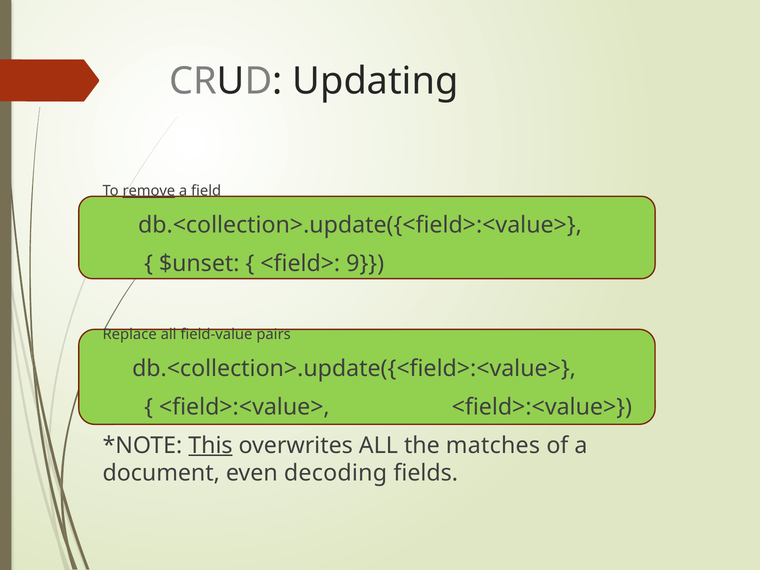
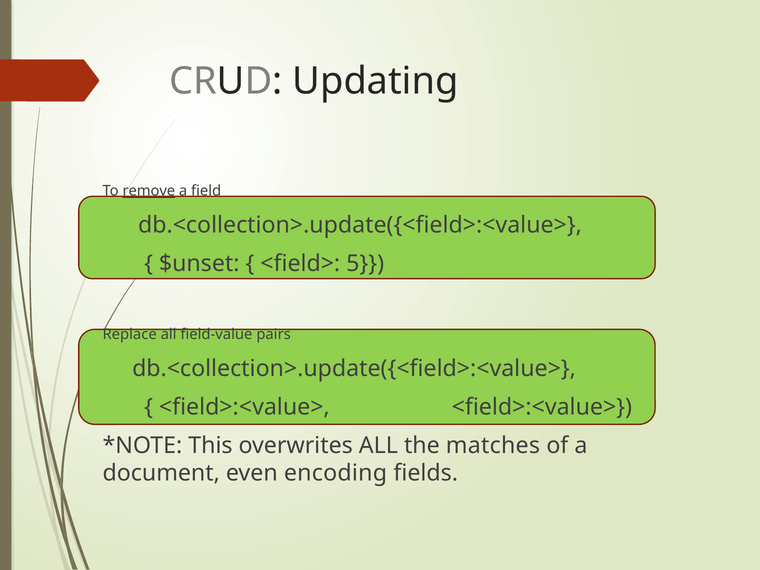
9: 9 -> 5 (365, 263)
This underline: present -> none (210, 445)
decoding: decoding -> encoding (335, 473)
